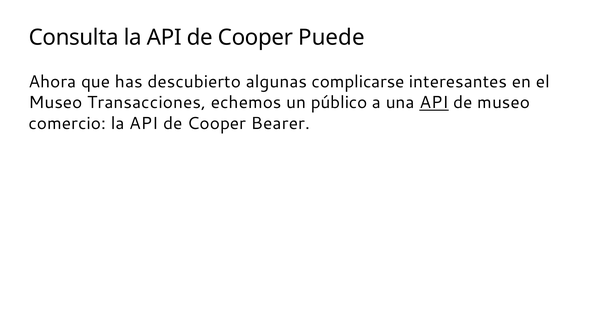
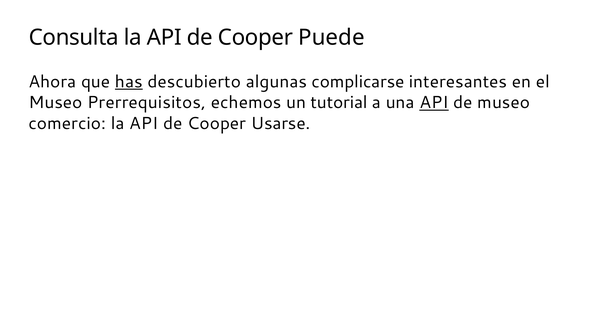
has underline: none -> present (129, 82)
Transacciones: Transacciones -> Prerrequisitos (147, 102)
público: público -> tutorial (339, 102)
Bearer: Bearer -> Usarse (281, 123)
